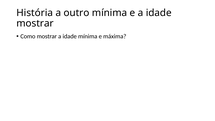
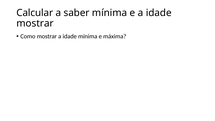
História: História -> Calcular (35, 13)
outro: outro -> saber (77, 13)
